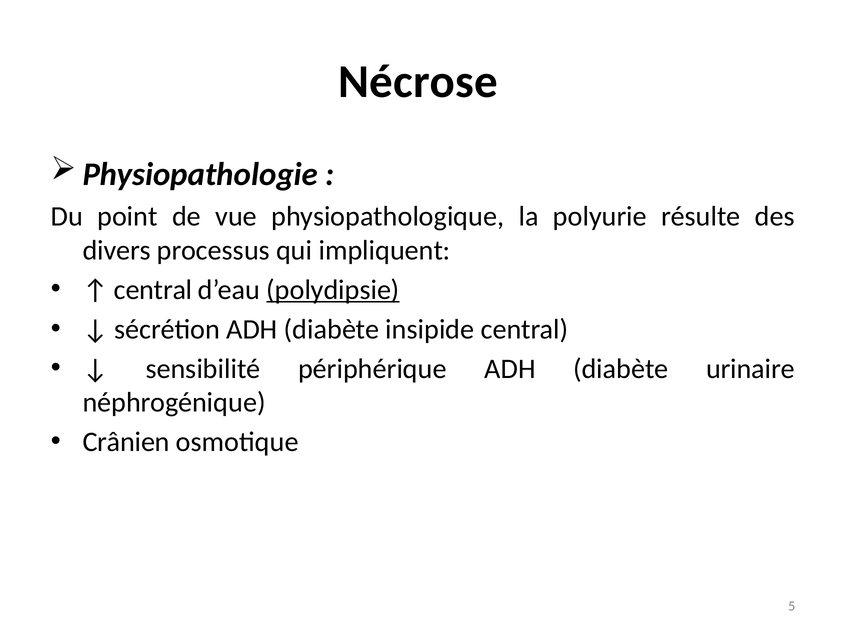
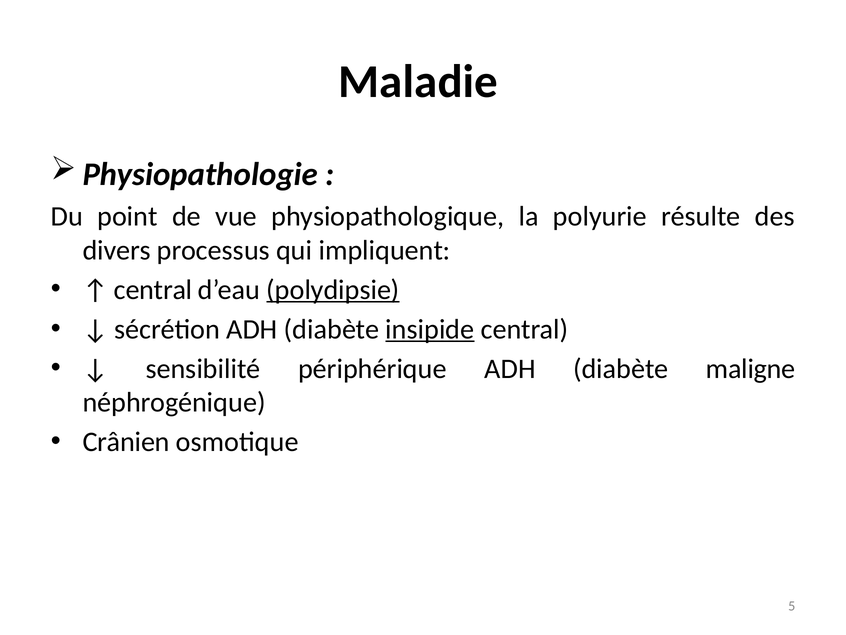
Nécrose: Nécrose -> Maladie (418, 82)
insipide underline: none -> present (430, 329)
urinaire: urinaire -> maligne (751, 368)
